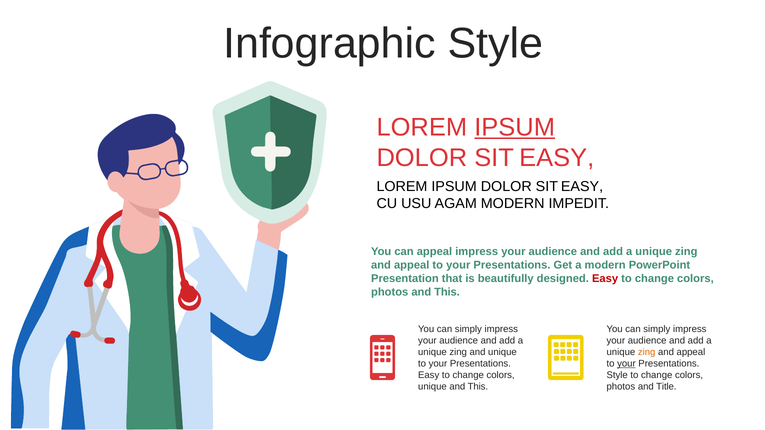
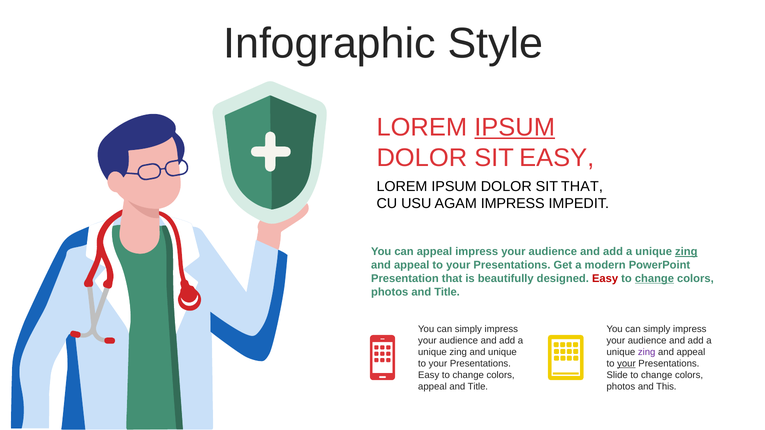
EASY: EASY -> THAT (582, 187)
AGAM MODERN: MODERN -> IMPRESS (513, 204)
zing underline: none -> present (686, 252)
change underline: none -> present (654, 279)
photos and This: This -> Title (447, 292)
zing colour: orange -> purple (647, 352)
Style: Style -> Slide (617, 375)
unique: unique -> appeal (432, 387)
This: This -> Title (478, 387)
Title: Title -> This (666, 387)
